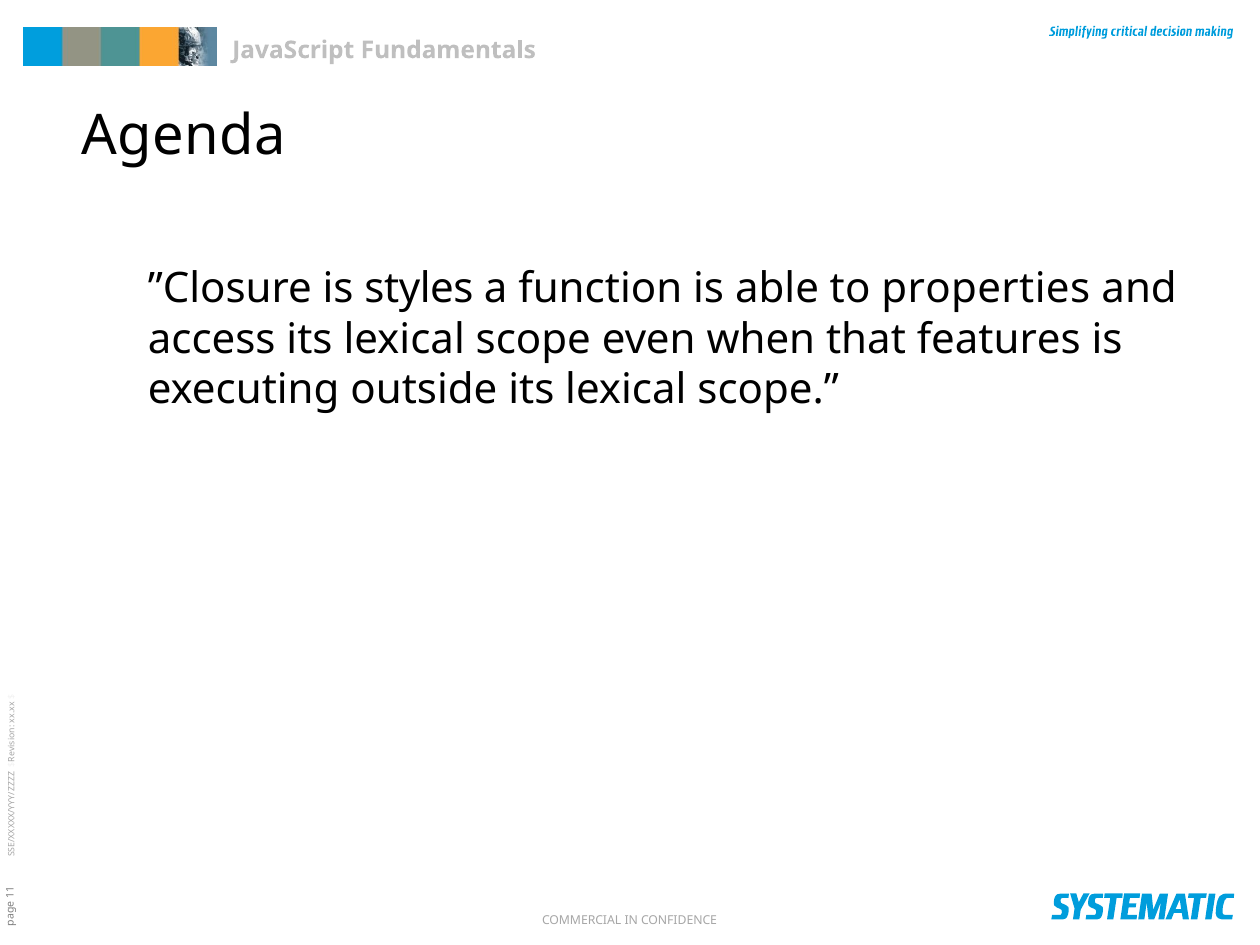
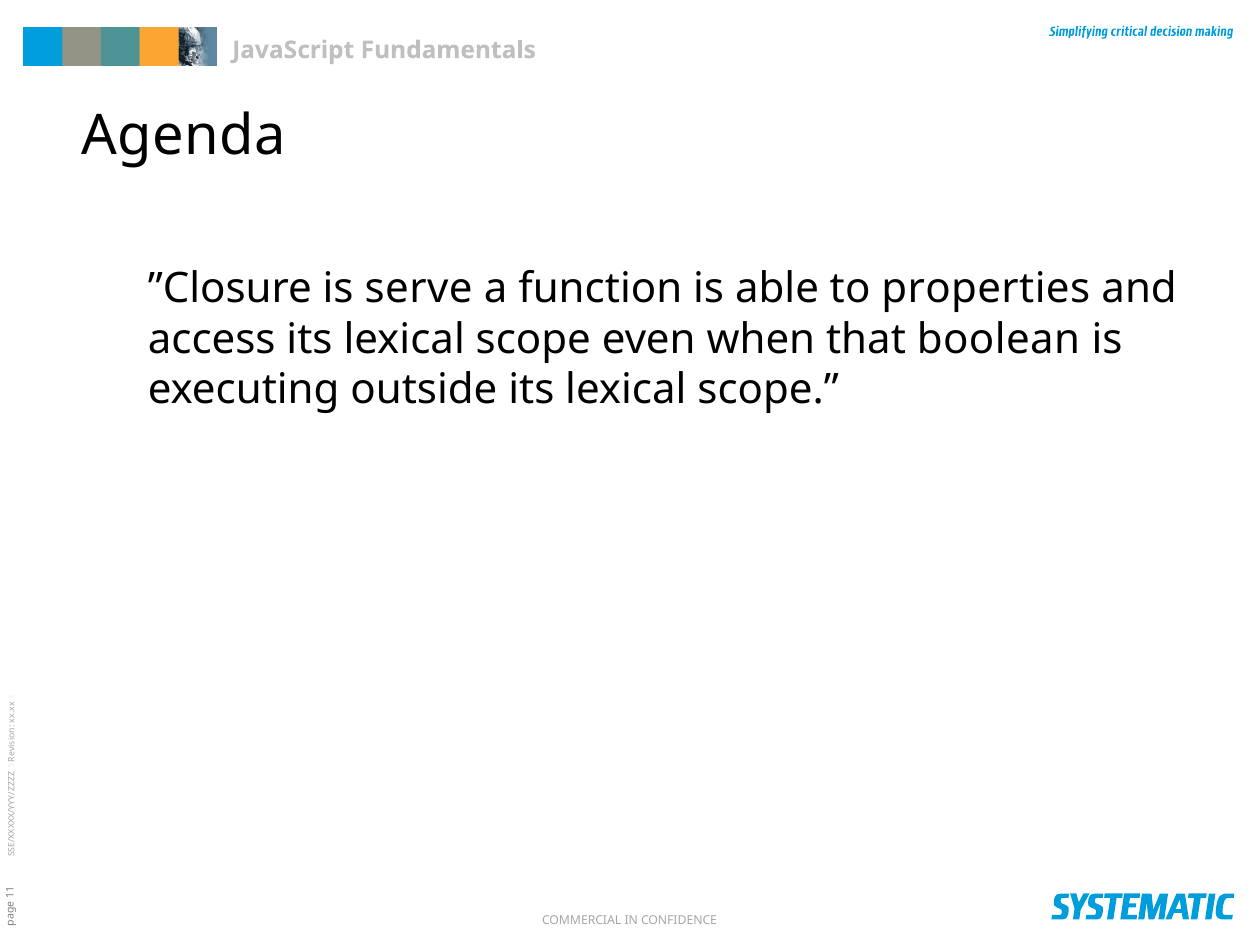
styles: styles -> serve (419, 289)
features: features -> boolean (998, 339)
